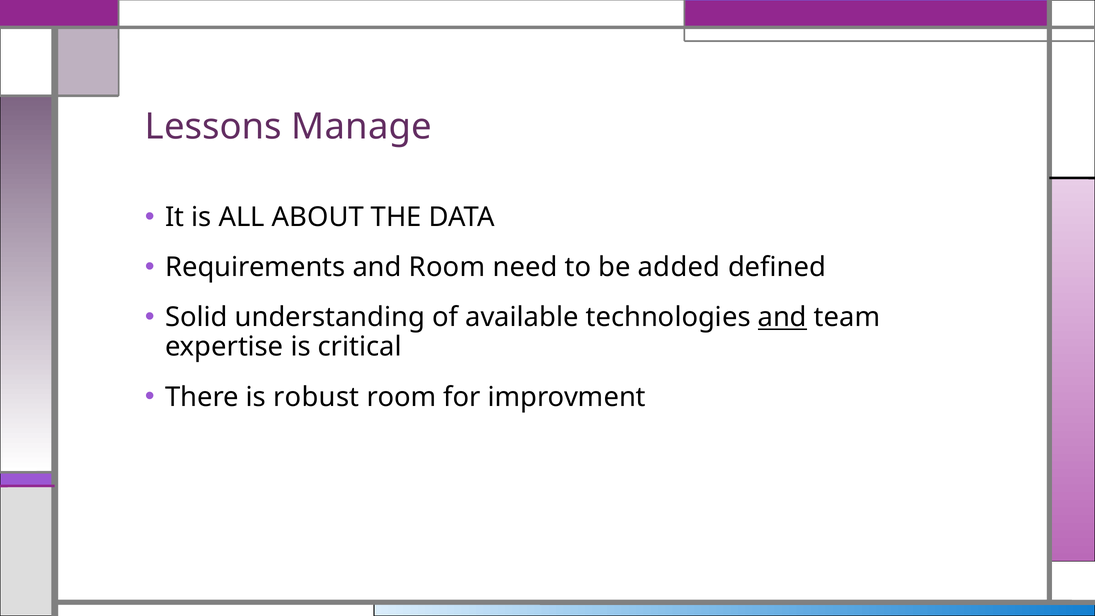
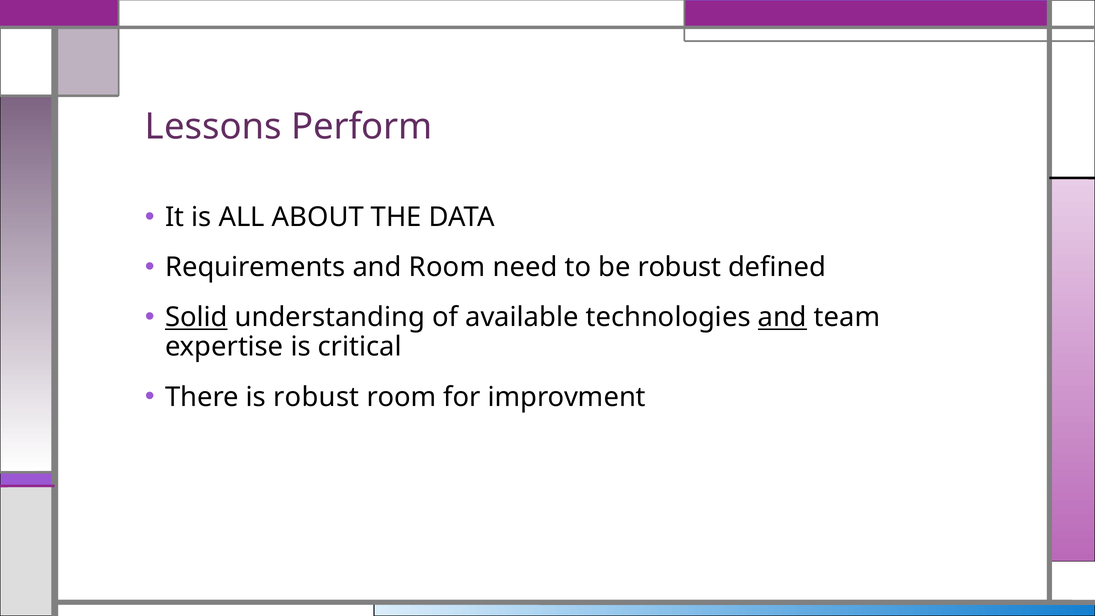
Manage: Manage -> Perform (362, 127)
be added: added -> robust (679, 267)
Solid underline: none -> present (196, 317)
